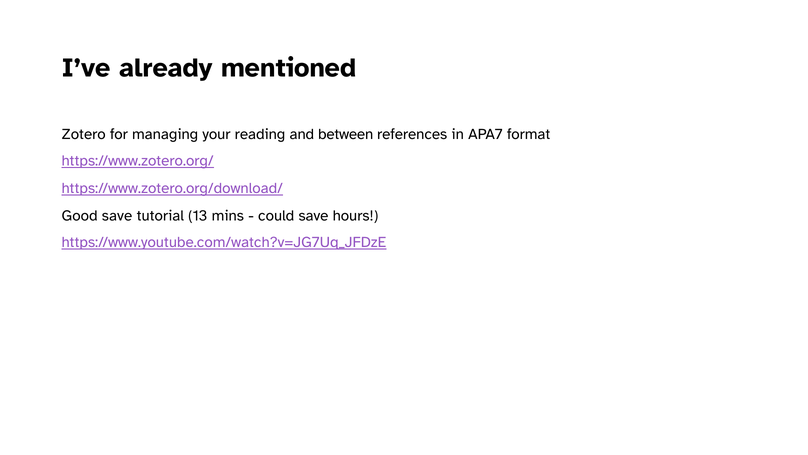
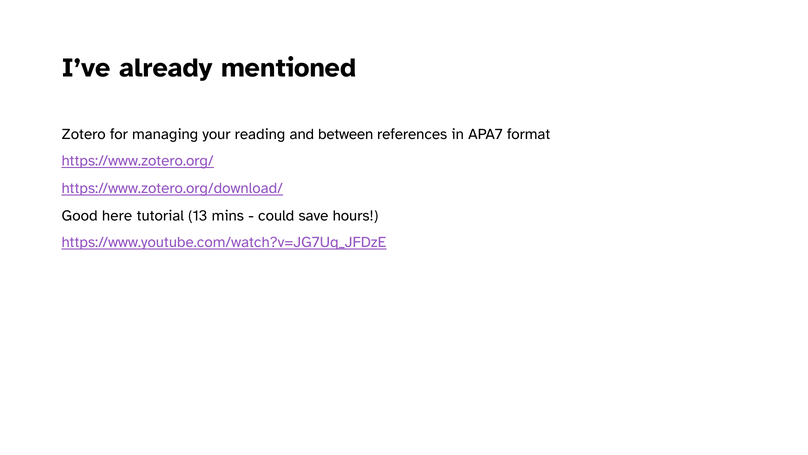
Good save: save -> here (117, 215)
